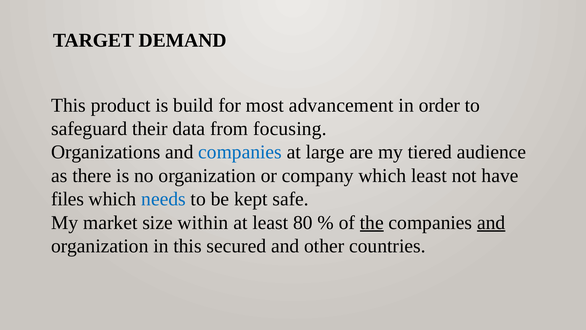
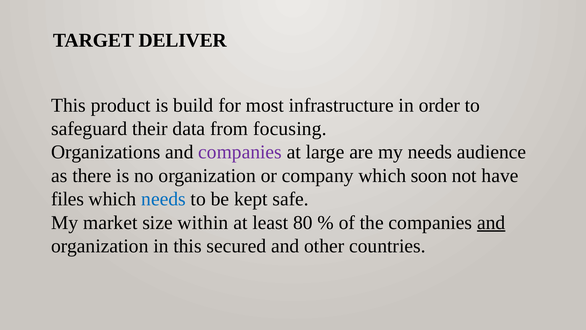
DEMAND: DEMAND -> DELIVER (183, 40)
advancement: advancement -> infrastructure (341, 105)
companies colour: blue -> purple (240, 152)
my tiered: tiered -> needs (430, 152)
which least: least -> soon (429, 175)
the underline: present -> none (372, 222)
